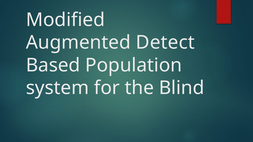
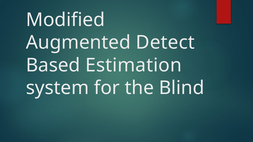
Population: Population -> Estimation (134, 65)
